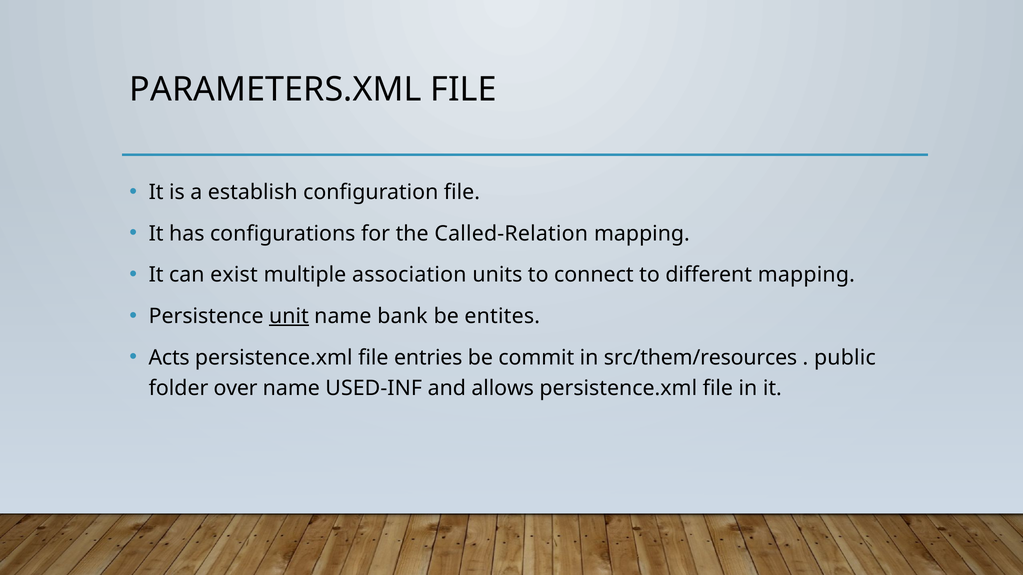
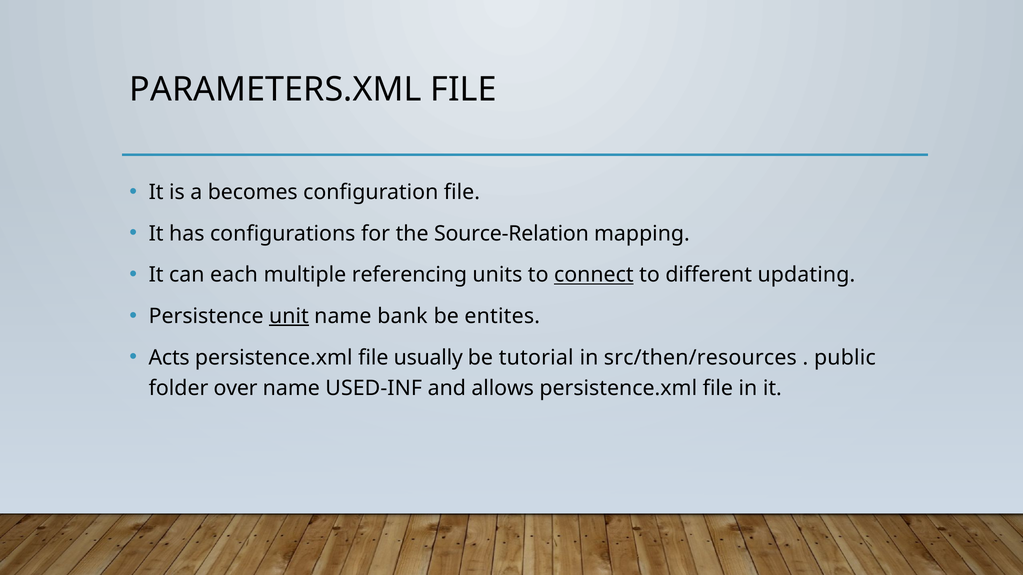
establish: establish -> becomes (253, 192)
Called-Relation: Called-Relation -> Source-Relation (511, 234)
exist: exist -> each (234, 275)
association: association -> referencing (409, 275)
connect underline: none -> present (594, 275)
different mapping: mapping -> updating (806, 275)
entries: entries -> usually (428, 358)
commit: commit -> tutorial (536, 358)
src/them/resources: src/them/resources -> src/then/resources (700, 358)
